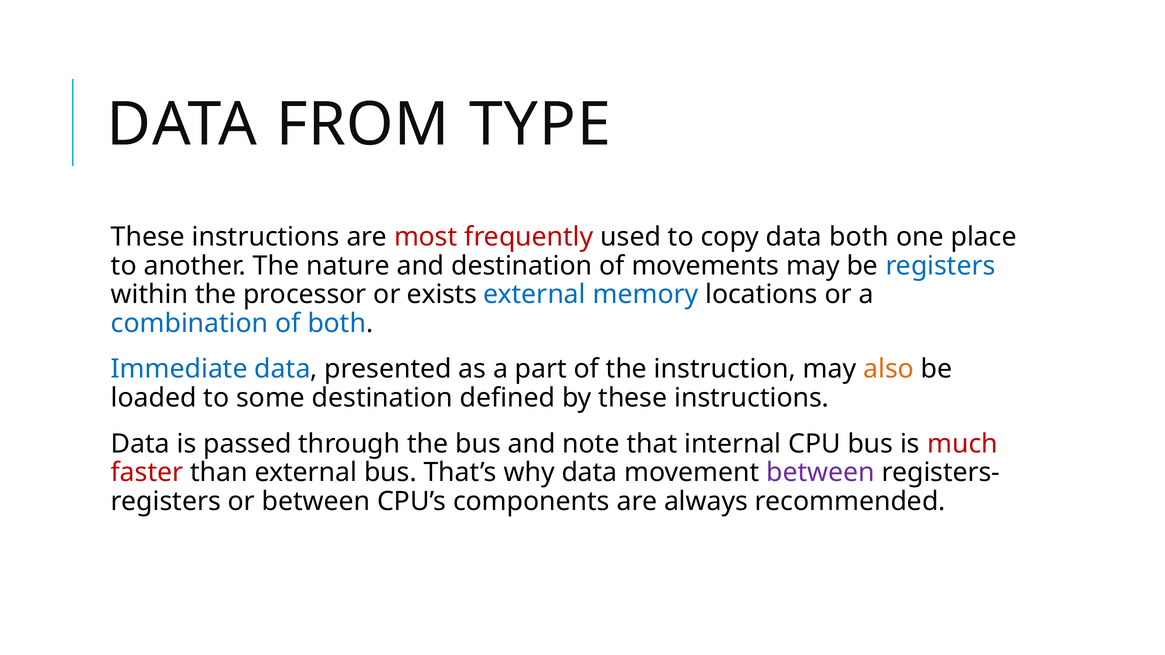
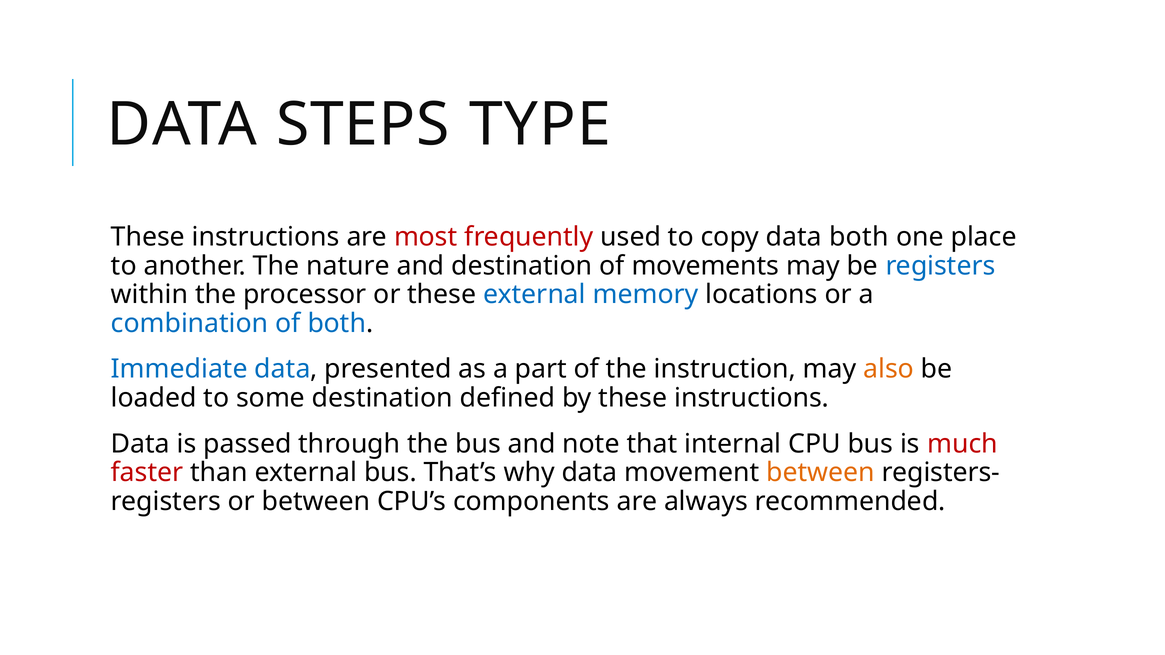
FROM: FROM -> STEPS (363, 125)
or exists: exists -> these (442, 295)
between colour: purple -> orange (821, 473)
